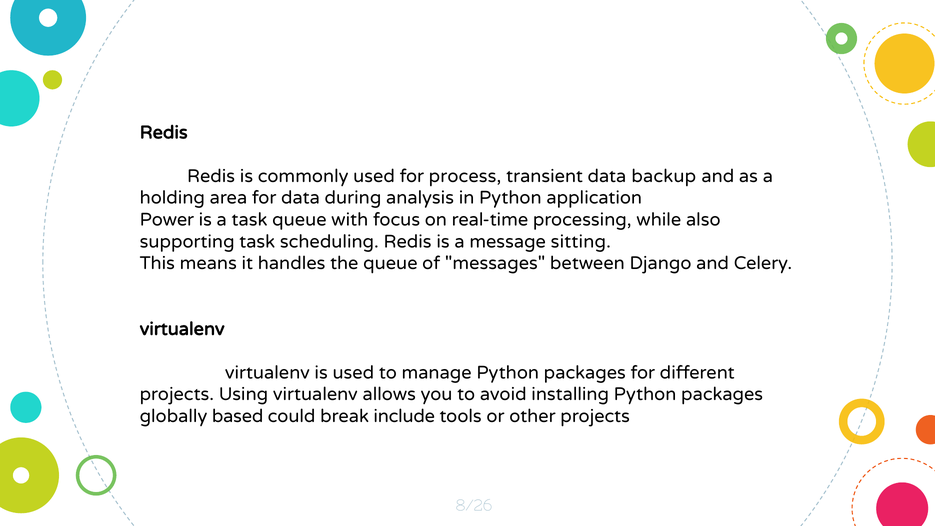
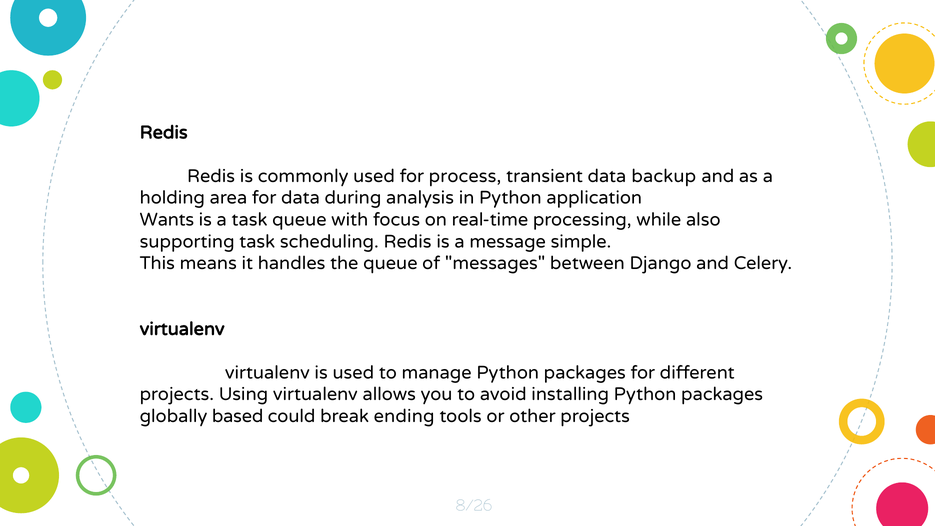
Power: Power -> Wants (167, 220)
sitting: sitting -> simple (581, 242)
include: include -> ending (404, 416)
